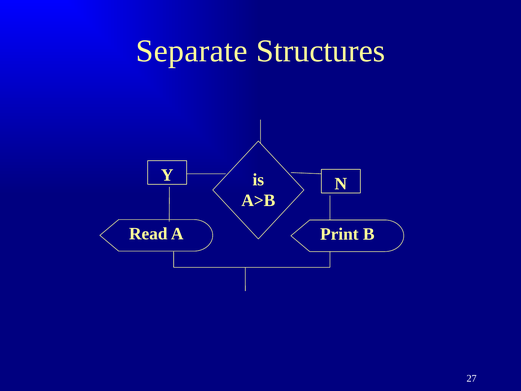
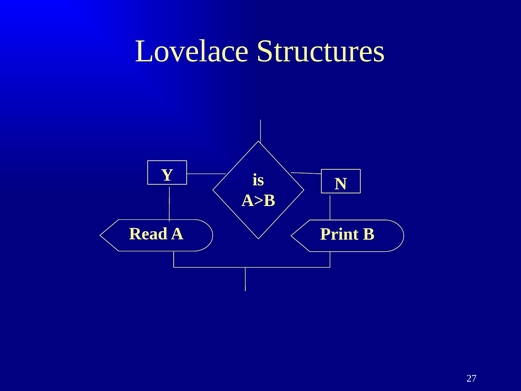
Separate: Separate -> Lovelace (192, 51)
